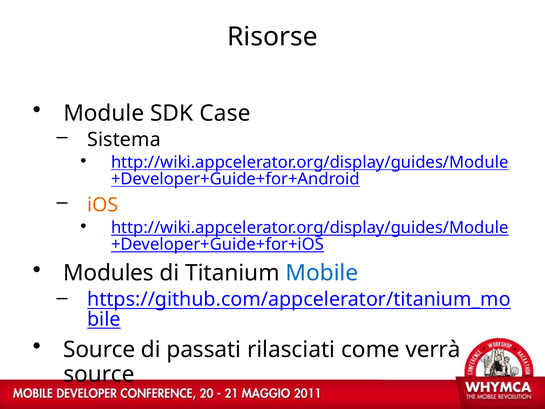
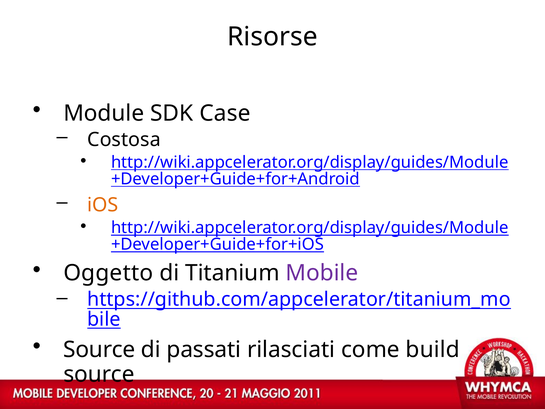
Sistema: Sistema -> Costosa (124, 140)
Modules: Modules -> Oggetto (108, 273)
Mobile colour: blue -> purple (322, 273)
verrà: verrà -> build (433, 350)
